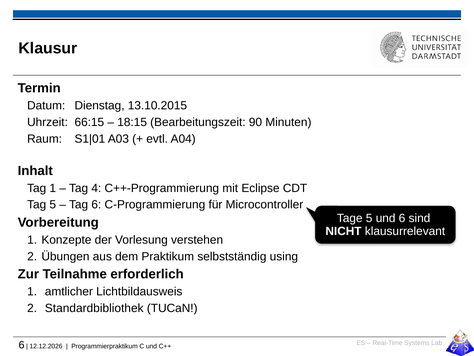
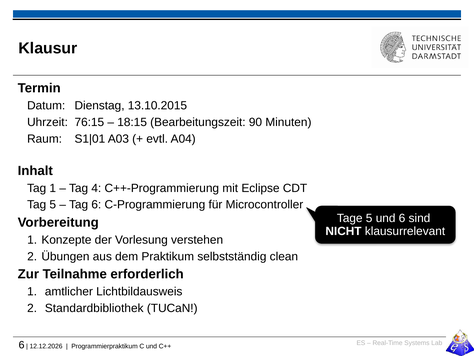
66:15: 66:15 -> 76:15 (89, 122)
using: using -> clean (284, 256)
